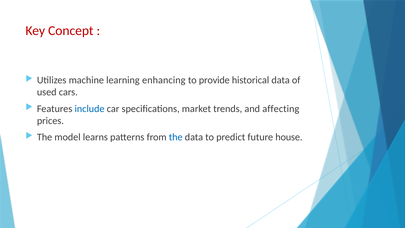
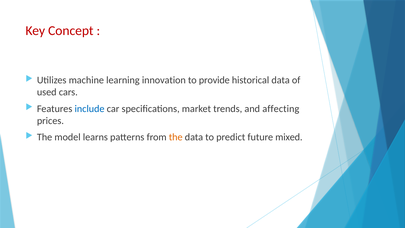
enhancing: enhancing -> innovation (164, 80)
the colour: blue -> orange (176, 137)
house: house -> mixed (289, 137)
